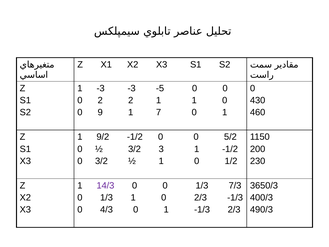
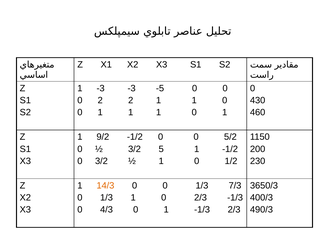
9: 9 -> 1 (100, 112)
7: 7 -> 1 (159, 112)
3: 3 -> 5 (161, 149)
14/3 colour: purple -> orange (105, 185)
